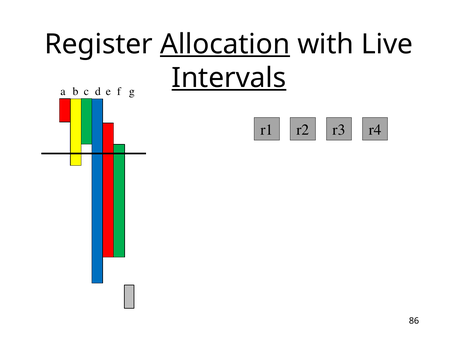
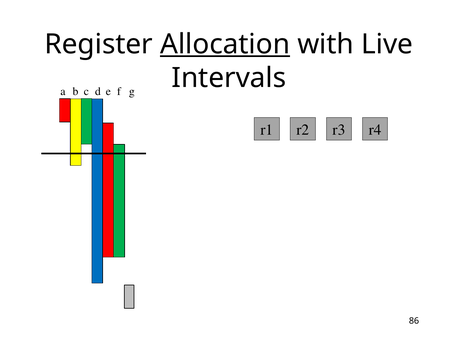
Intervals underline: present -> none (229, 78)
